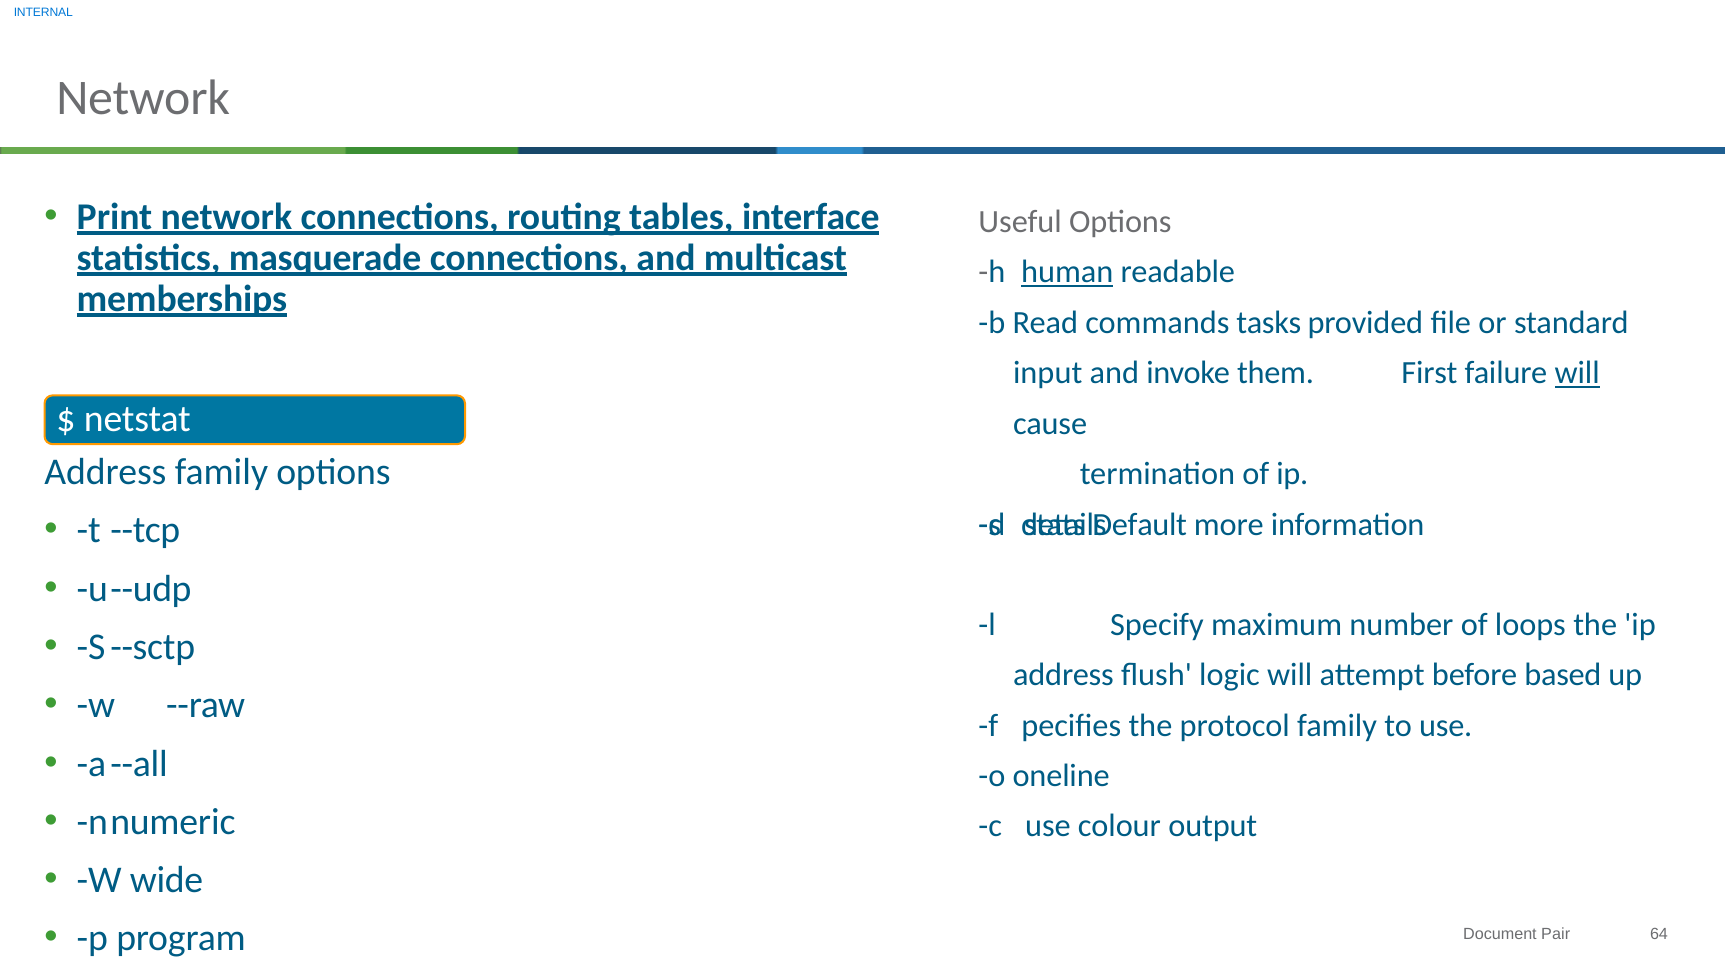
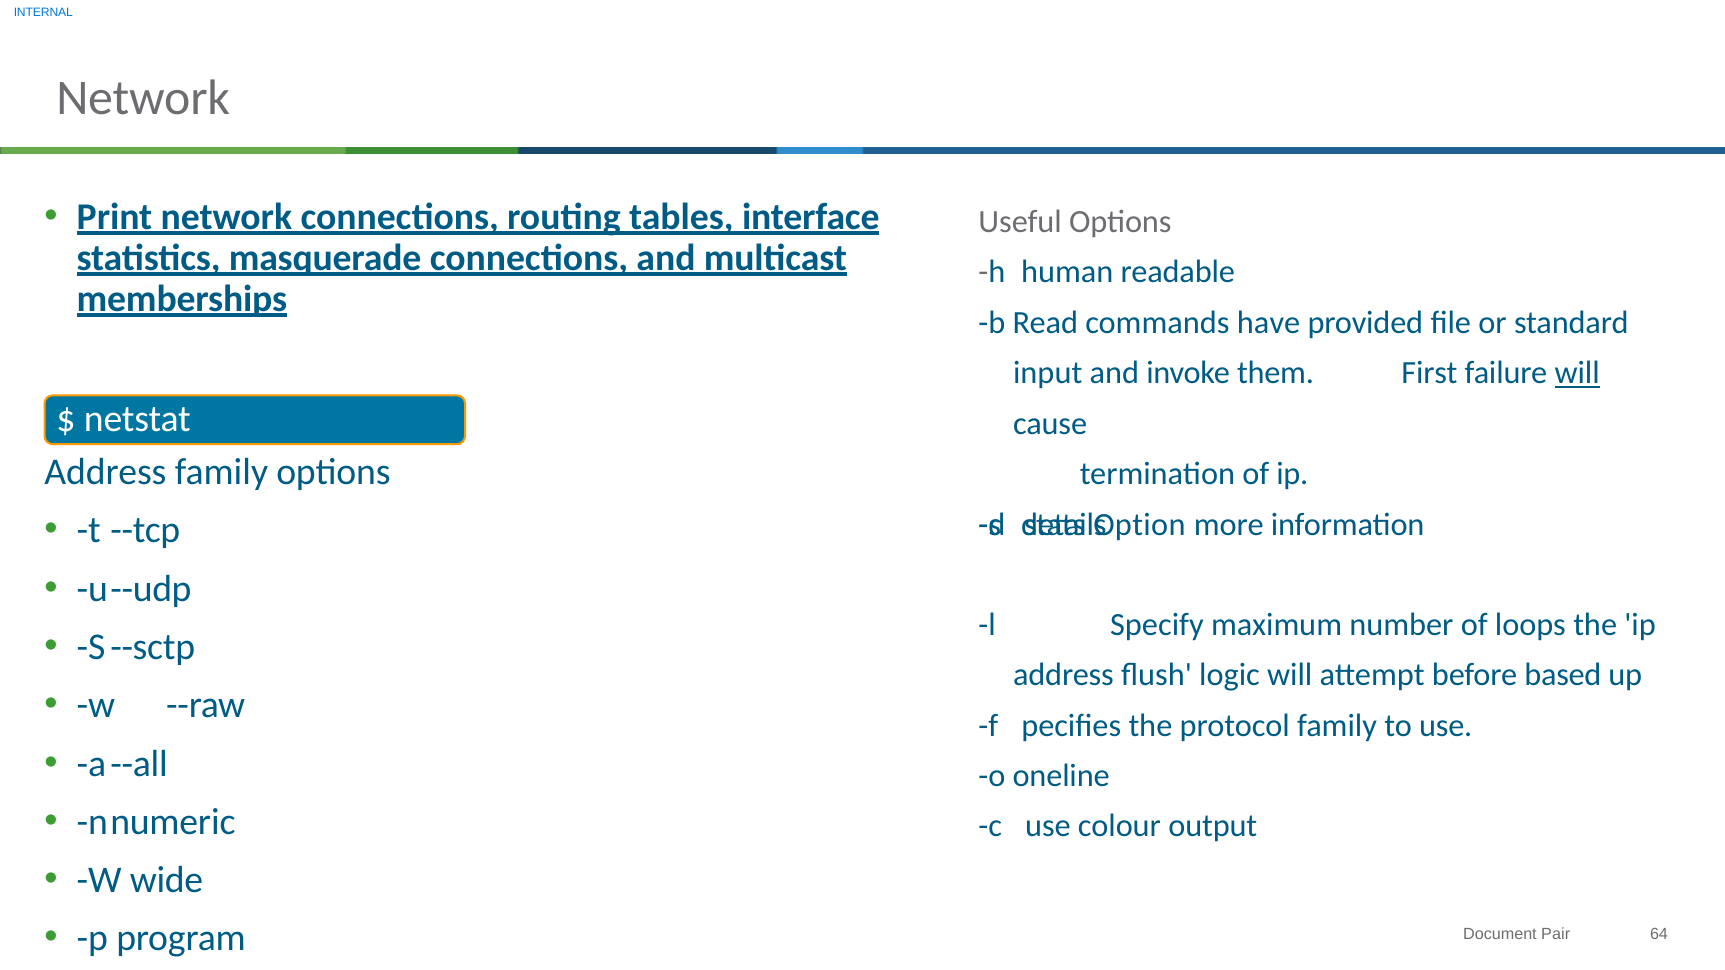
human underline: present -> none (1067, 272)
tasks: tasks -> have (1269, 323)
Default: Default -> Option (1139, 525)
